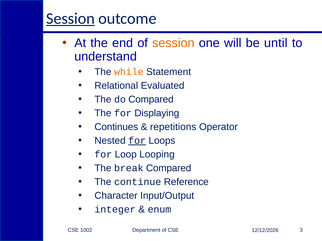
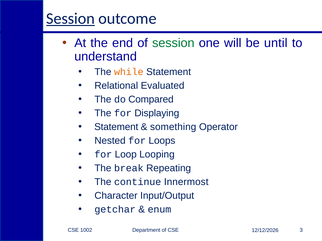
session colour: orange -> green (173, 43)
Continues: Continues -> Statement (116, 127)
repetitions: repetitions -> something (173, 127)
for underline: present -> none (137, 141)
break Compared: Compared -> Repeating (169, 168)
Reference: Reference -> Innermost (186, 182)
integer: integer -> getchar (115, 210)
